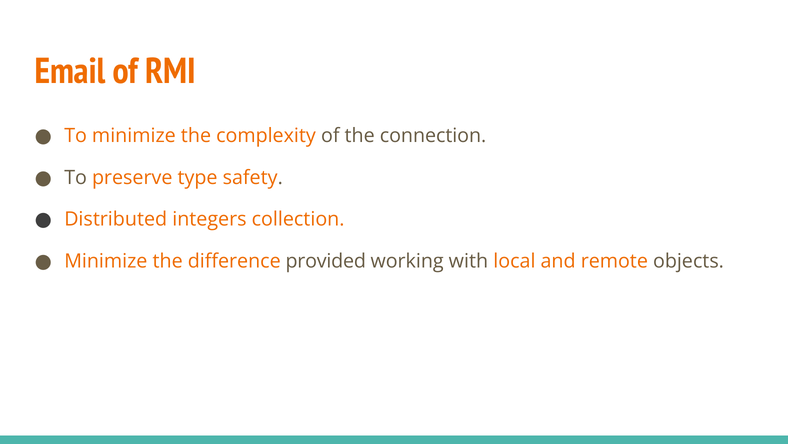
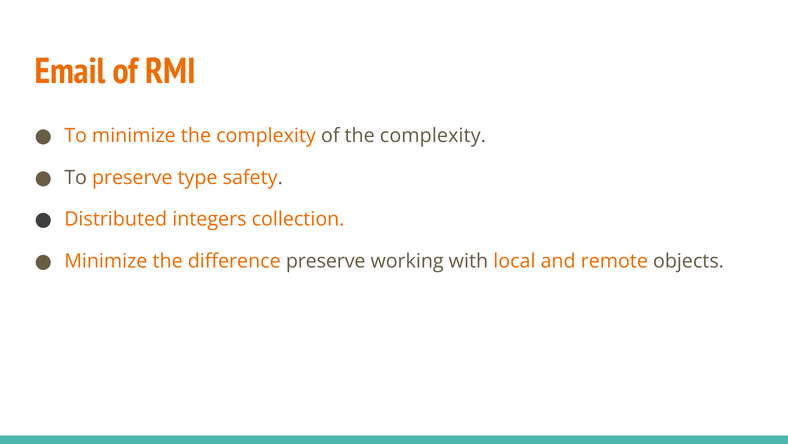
of the connection: connection -> complexity (433, 136)
difference provided: provided -> preserve (326, 261)
